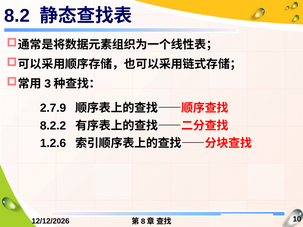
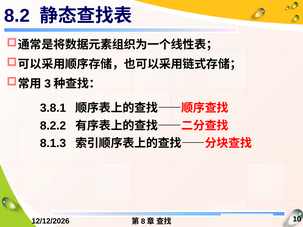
2.7.9: 2.7.9 -> 3.8.1 (53, 108)
1.2.6: 1.2.6 -> 8.1.3 (53, 143)
